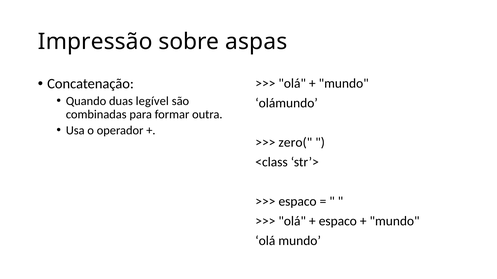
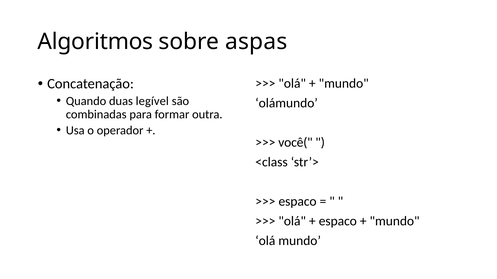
Impressão: Impressão -> Algoritmos (95, 42)
zero(: zero( -> você( (295, 143)
